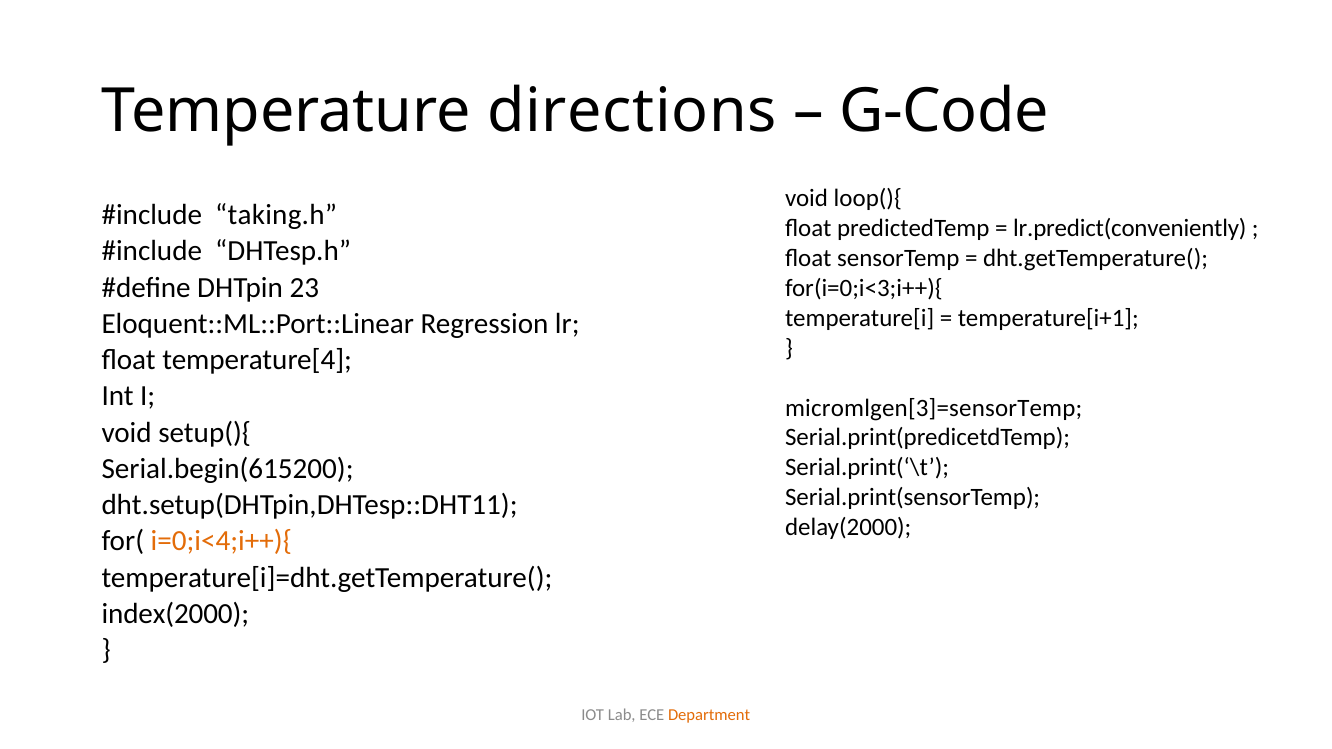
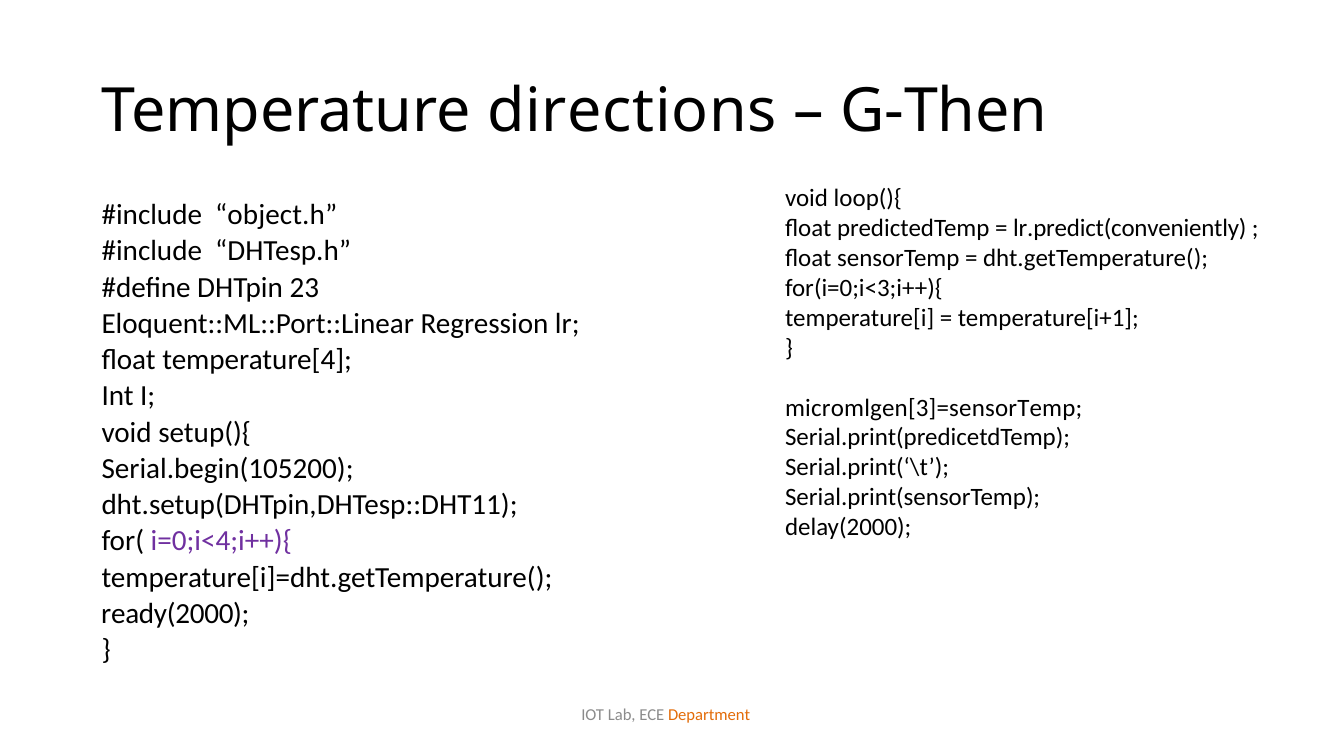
G-Code: G-Code -> G-Then (944, 112)
taking.h: taking.h -> object.h (276, 215)
Serial.begin(615200: Serial.begin(615200 -> Serial.begin(105200 (228, 469)
i=0;i<4;i++){ colour: orange -> purple (221, 541)
index(2000: index(2000 -> ready(2000 (175, 614)
